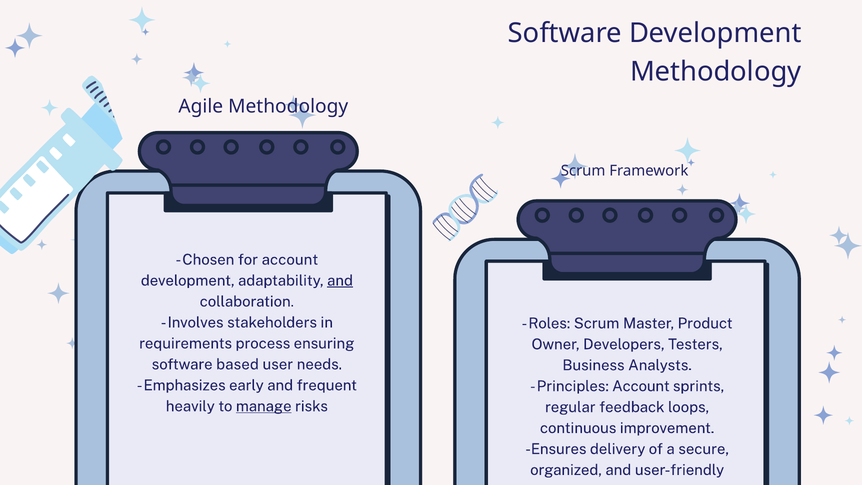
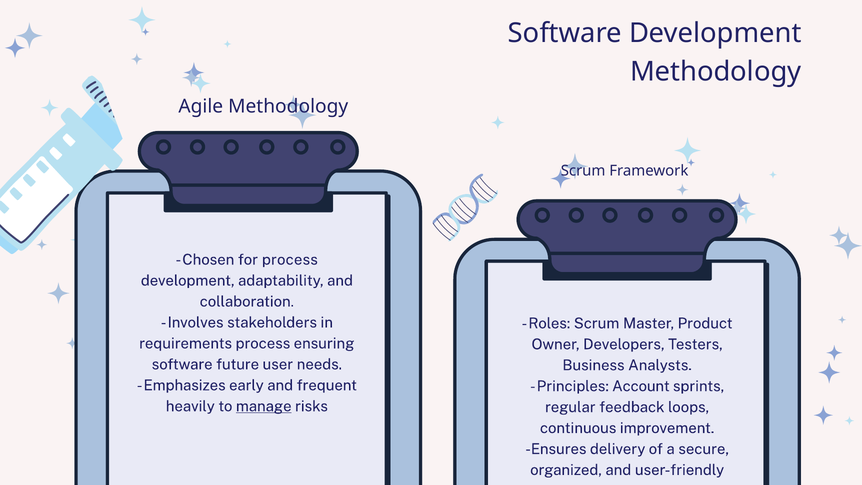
for account: account -> process (290, 260)
and underline: present -> none (340, 281)
based: based -> future (238, 364)
